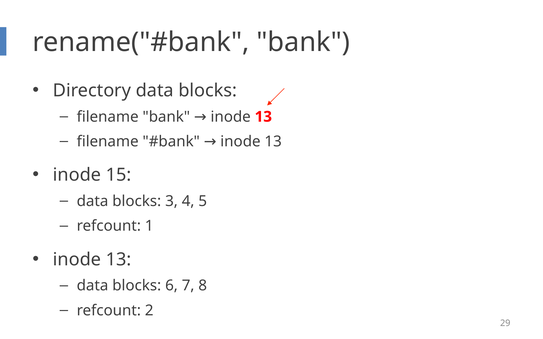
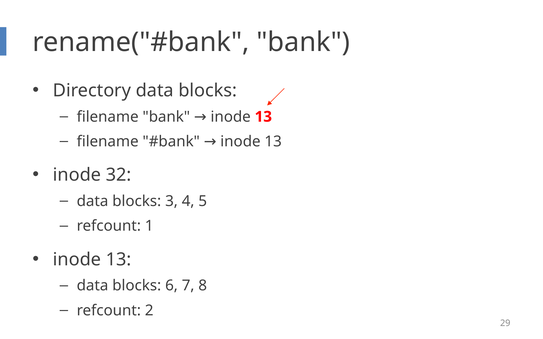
15: 15 -> 32 (119, 175)
